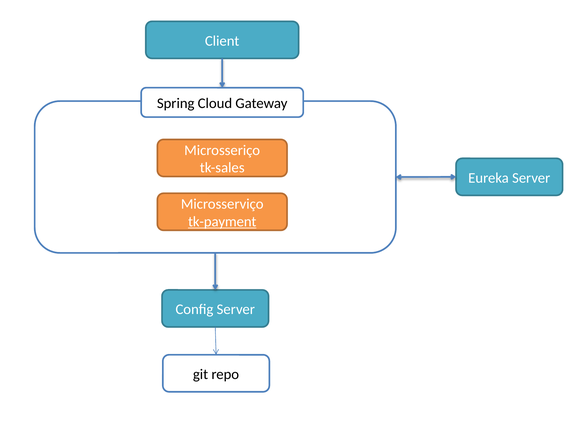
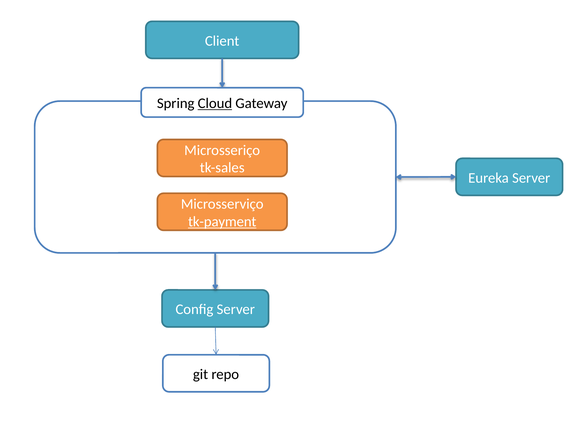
Cloud underline: none -> present (215, 103)
